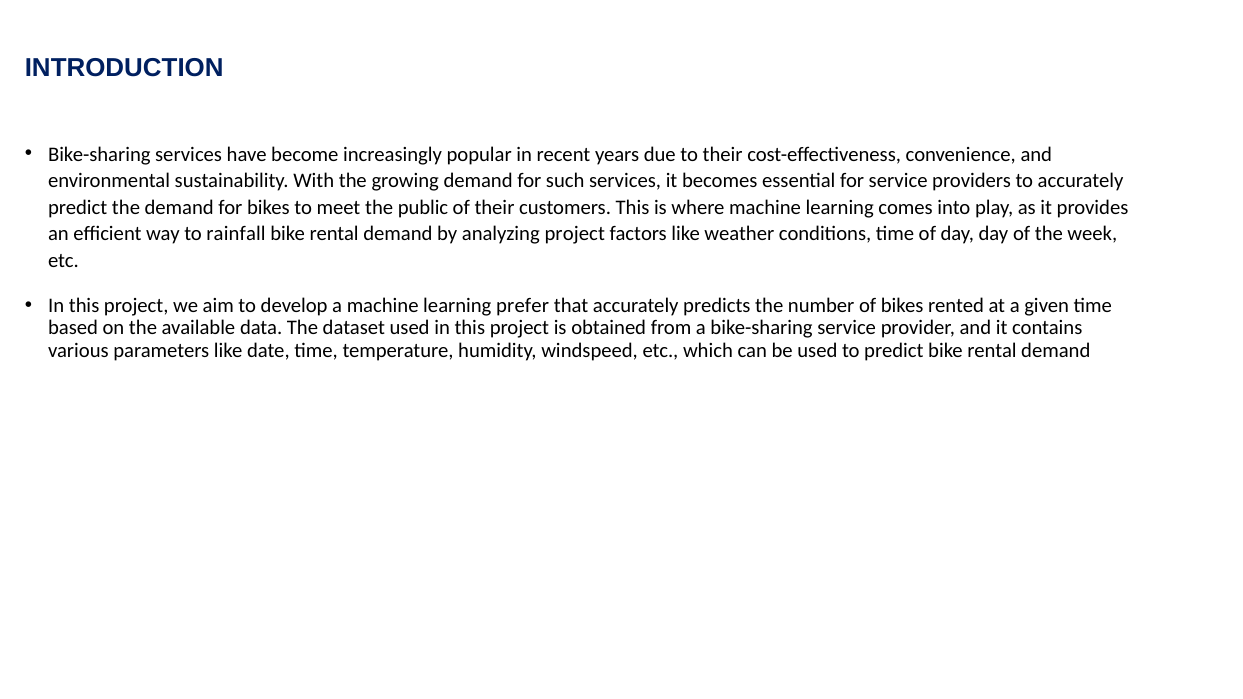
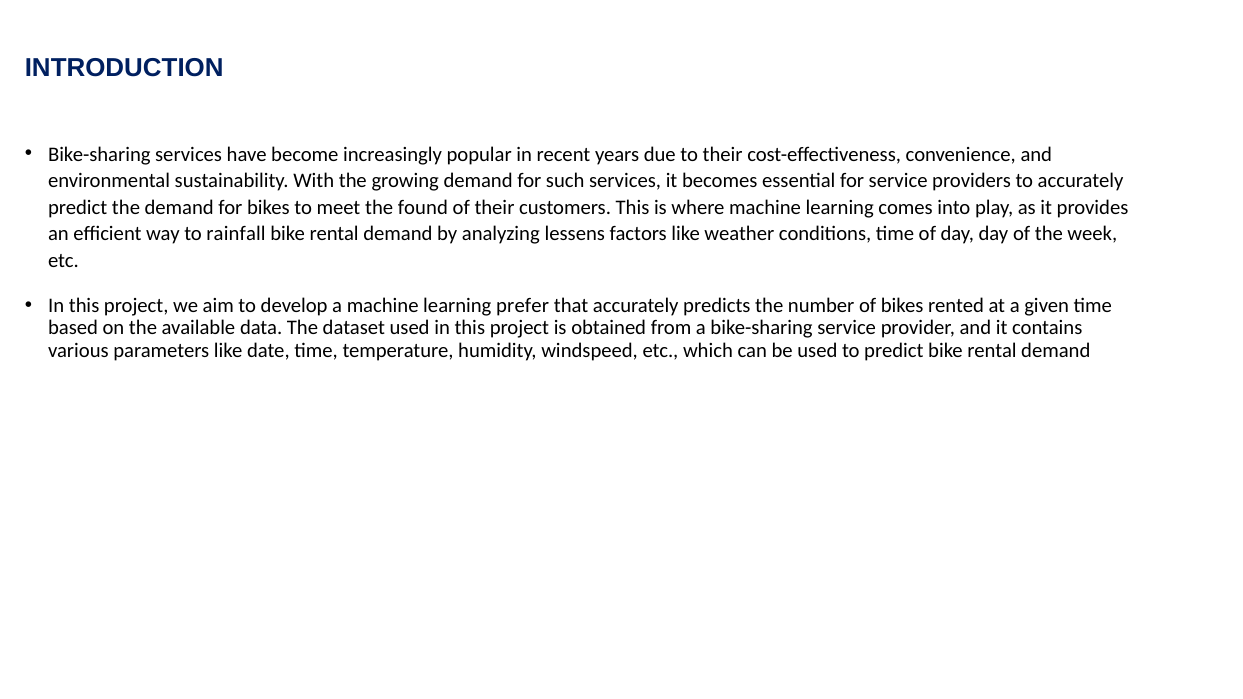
public: public -> found (423, 207)
analyzing project: project -> lessens (575, 234)
